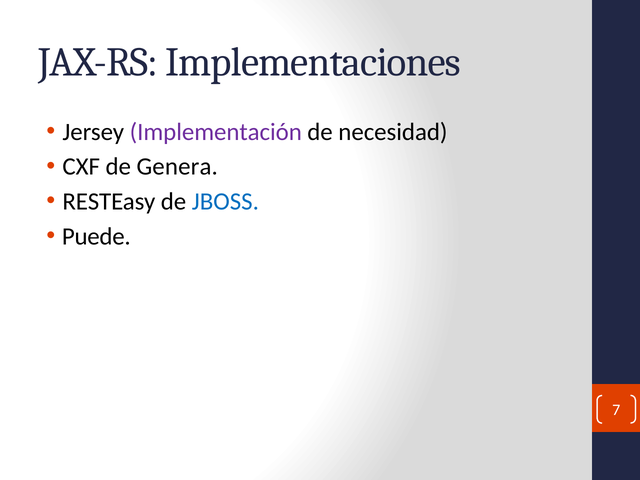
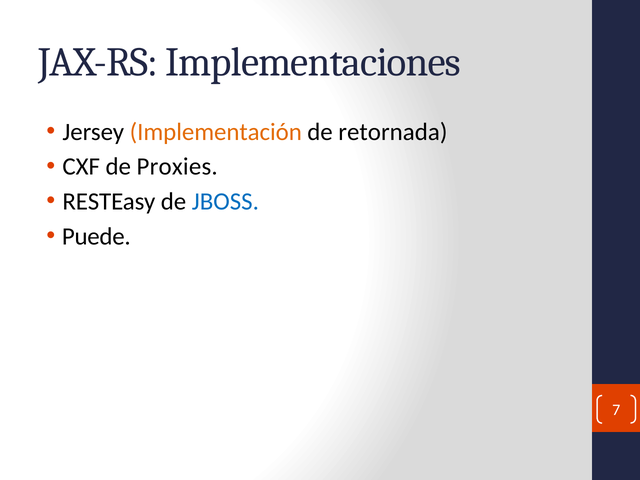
Implementación colour: purple -> orange (216, 132)
necesidad: necesidad -> retornada (393, 132)
Genera: Genera -> Proxies (177, 167)
